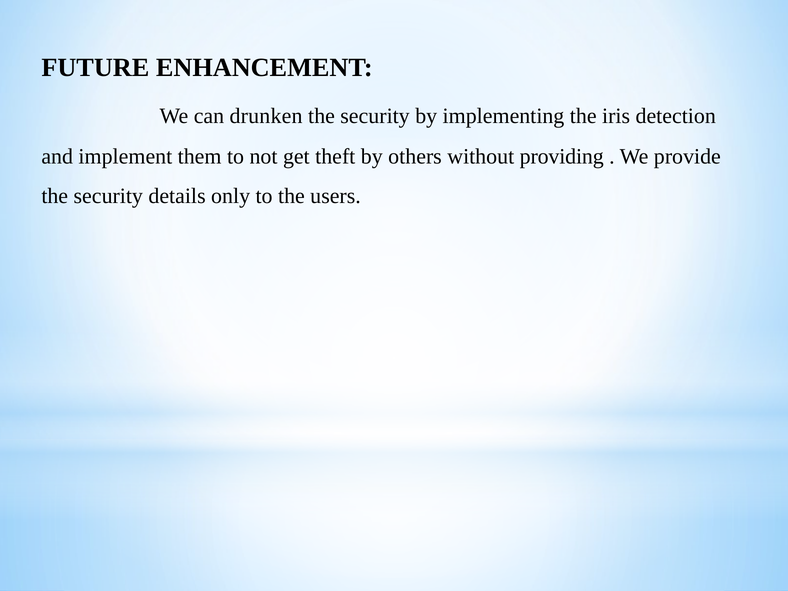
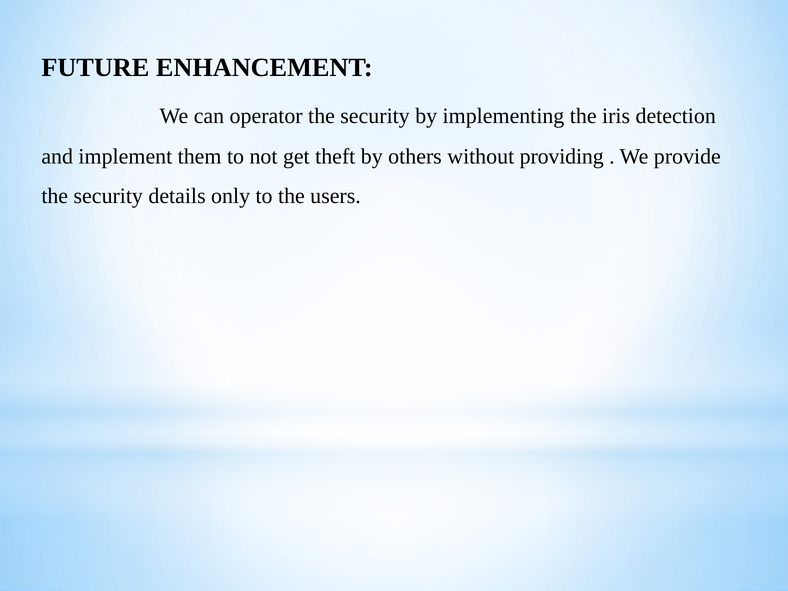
drunken: drunken -> operator (266, 116)
